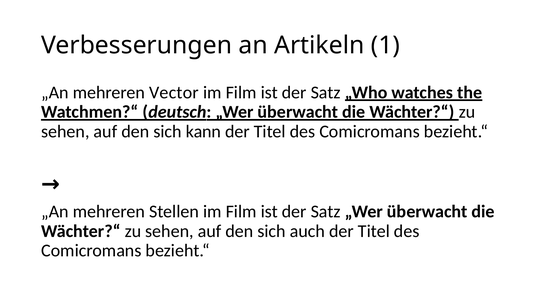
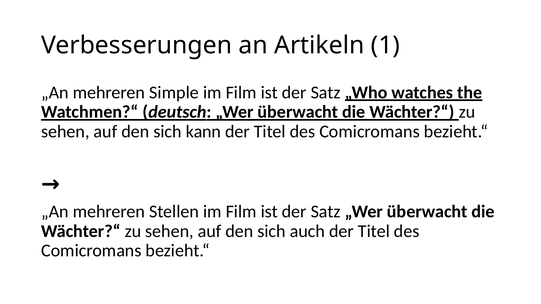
Vector: Vector -> Simple (174, 93)
